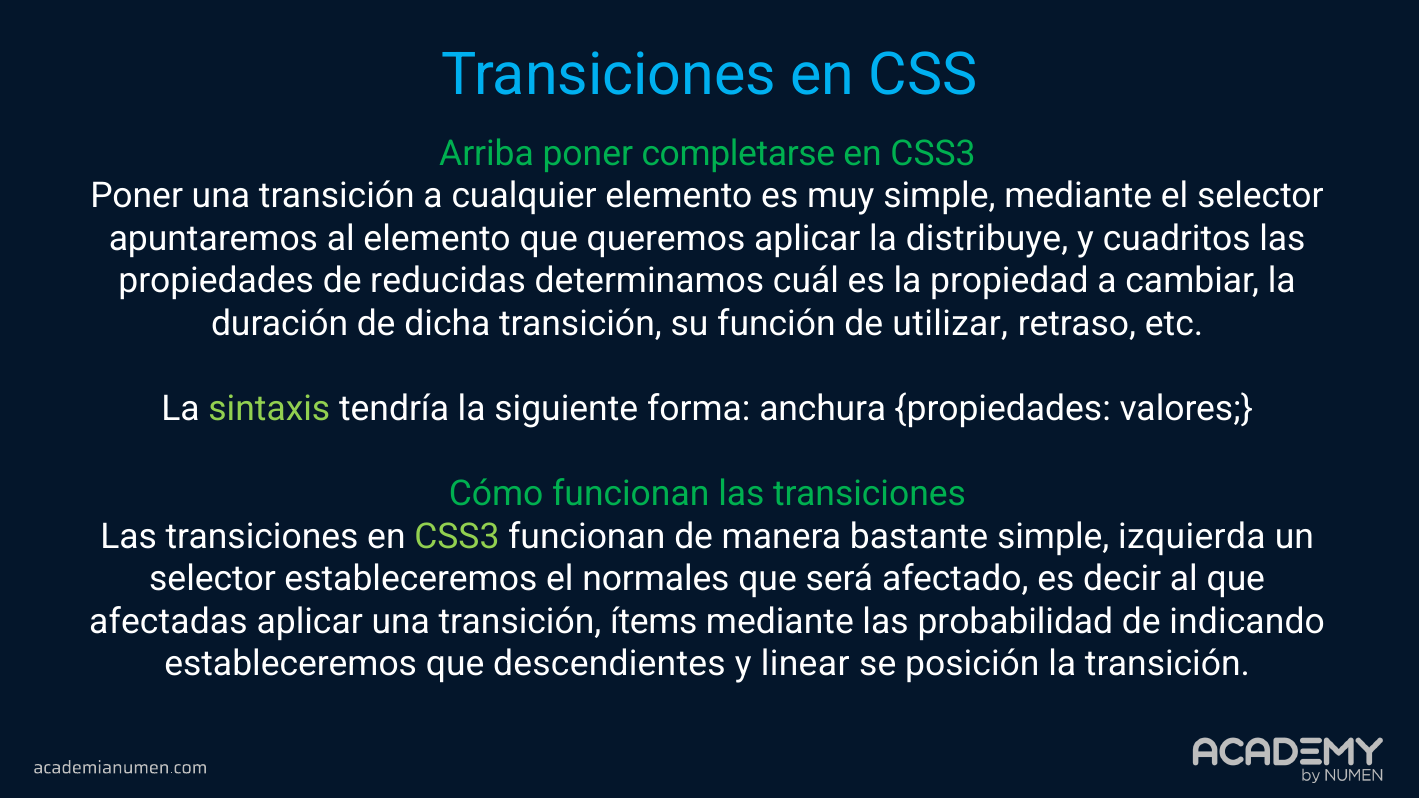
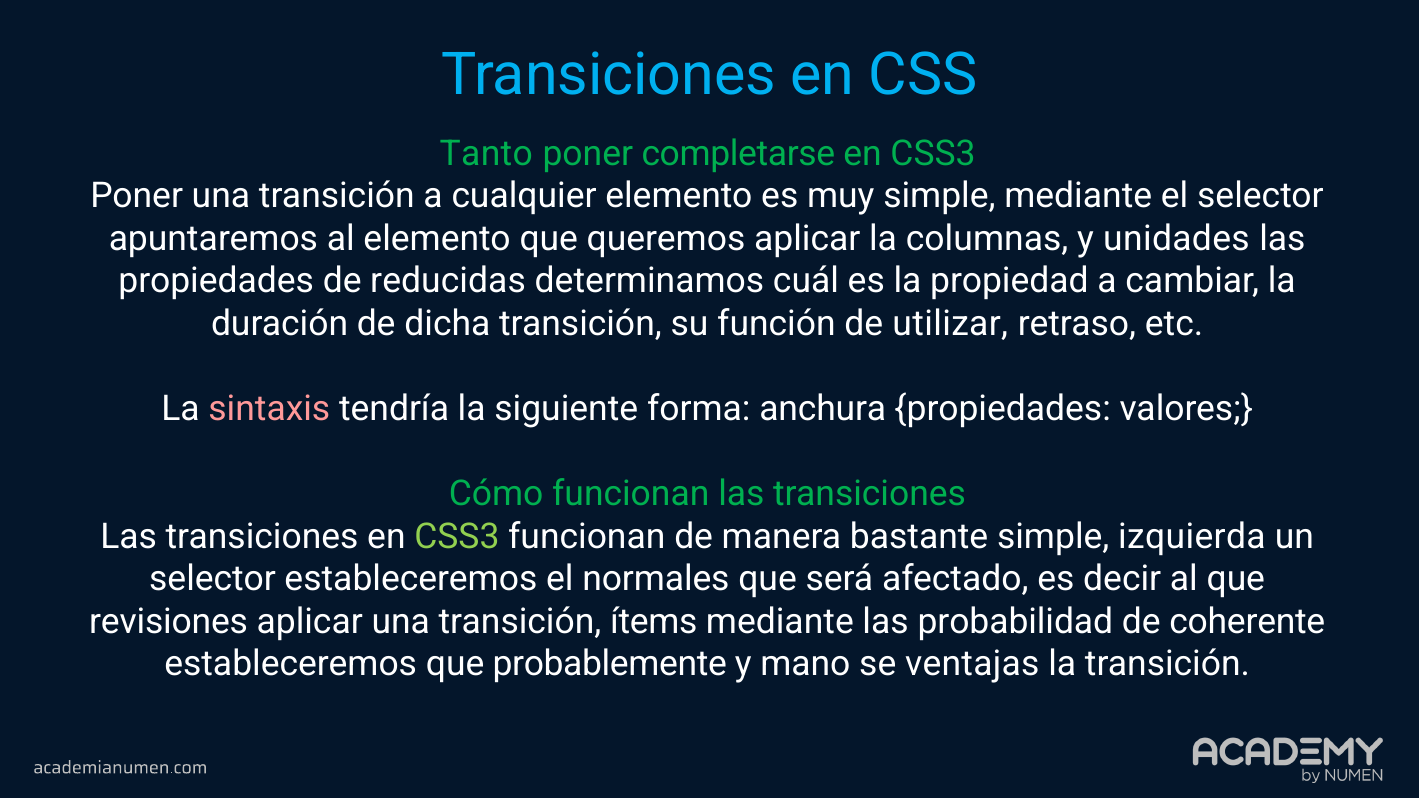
Arriba: Arriba -> Tanto (486, 153)
distribuye: distribuye -> columnas (987, 238)
cuadritos: cuadritos -> unidades (1176, 238)
sintaxis colour: light green -> pink (269, 409)
afectadas: afectadas -> revisiones (169, 622)
indicando: indicando -> coherente (1247, 622)
descendientes: descendientes -> probablemente (610, 664)
linear: linear -> mano (805, 664)
posición: posición -> ventajas (972, 664)
